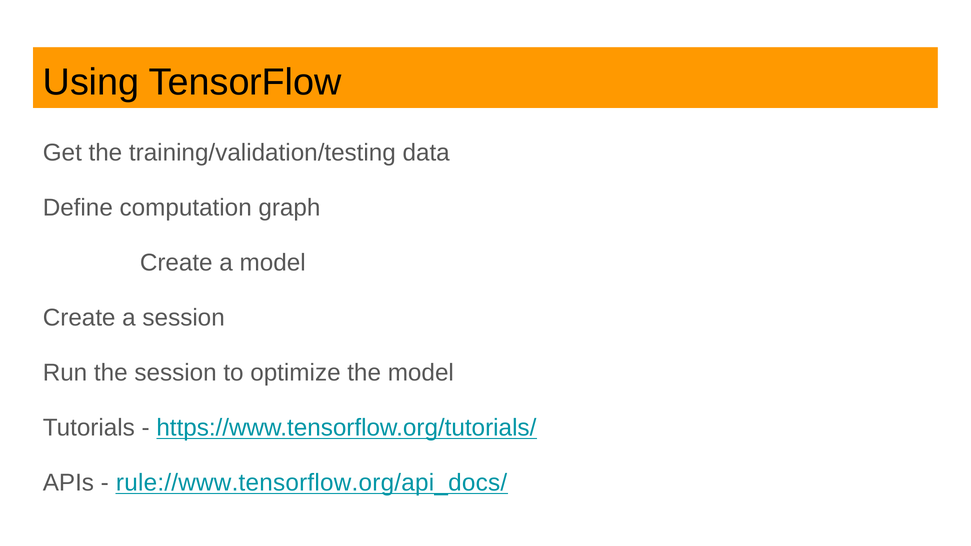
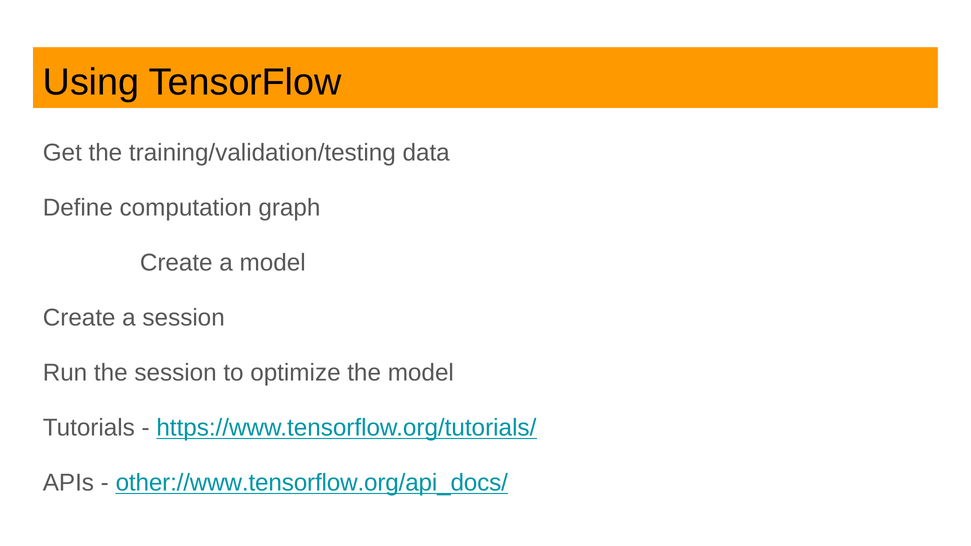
rule://www.tensorflow.org/api_docs/: rule://www.tensorflow.org/api_docs/ -> other://www.tensorflow.org/api_docs/ (312, 483)
